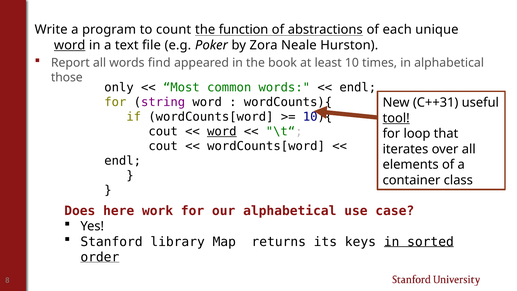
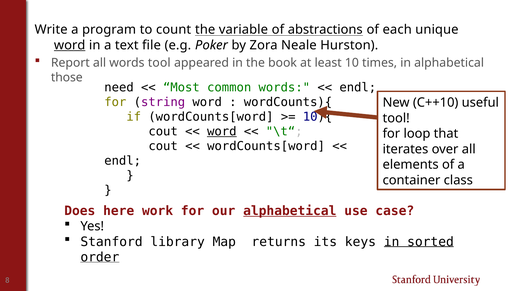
function: function -> variable (243, 30)
words find: find -> tool (159, 63)
only: only -> need (119, 87)
C++31: C++31 -> C++10 (436, 103)
tool underline: present -> none (396, 118)
alphabetical underline: none -> present (290, 211)
